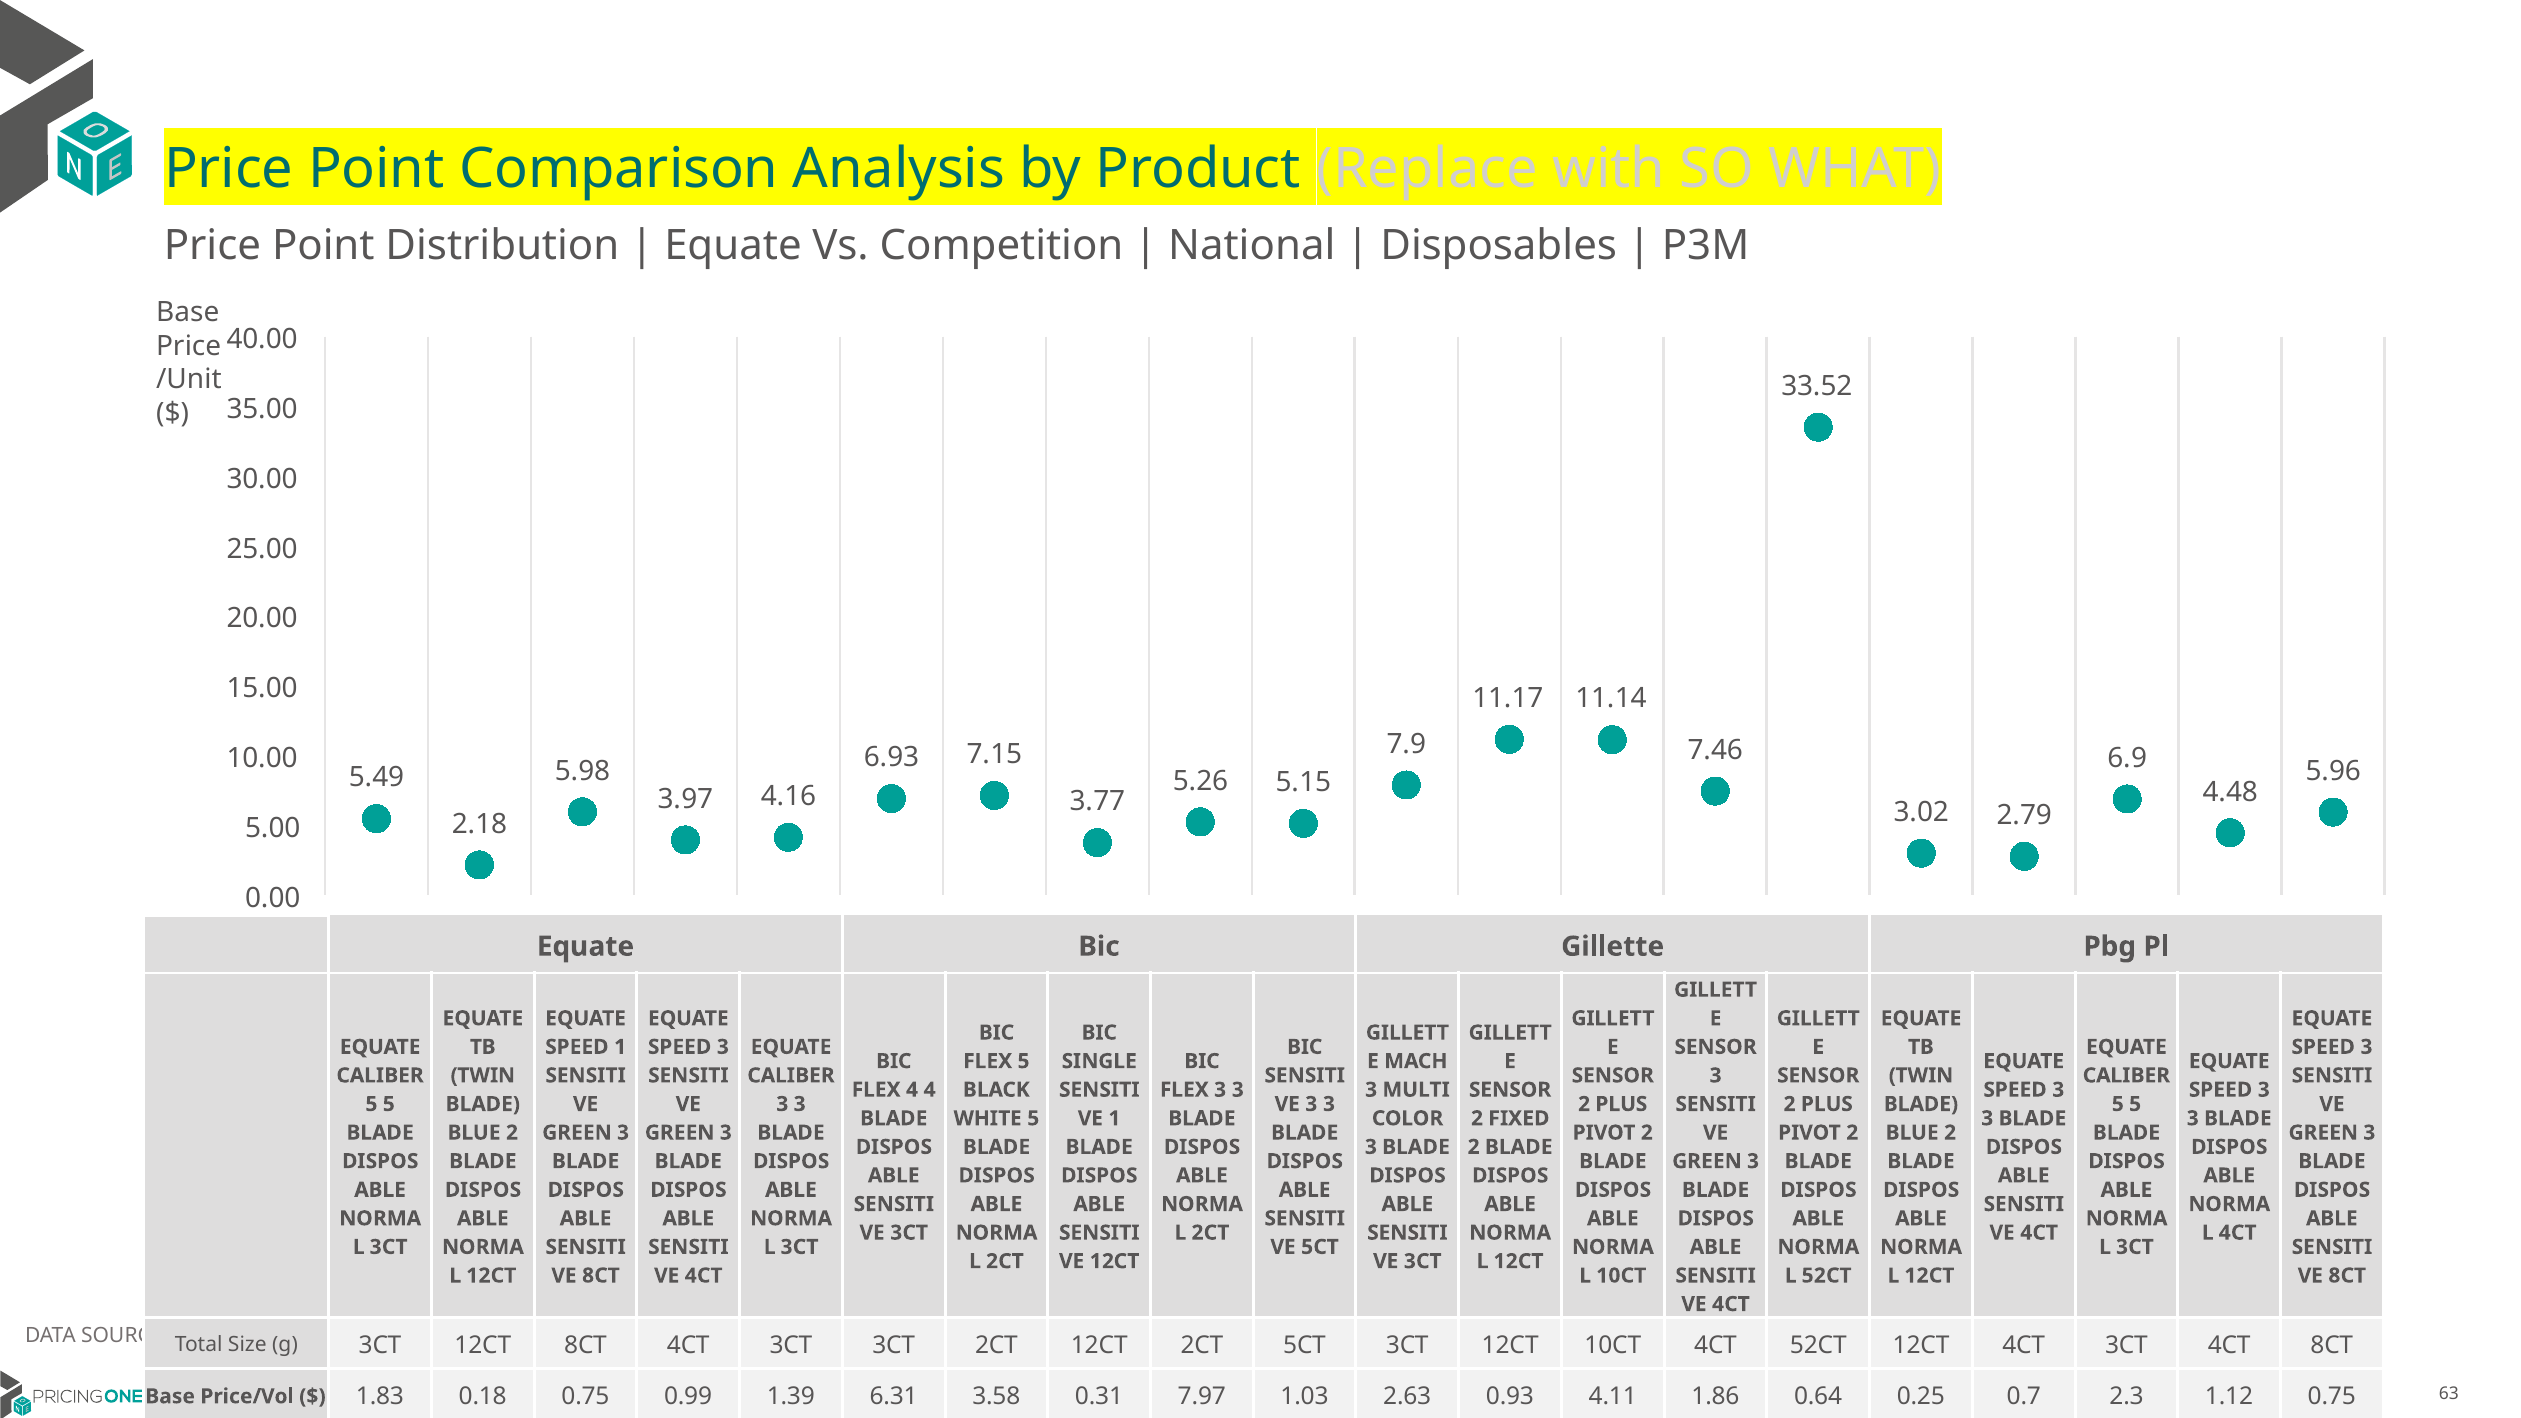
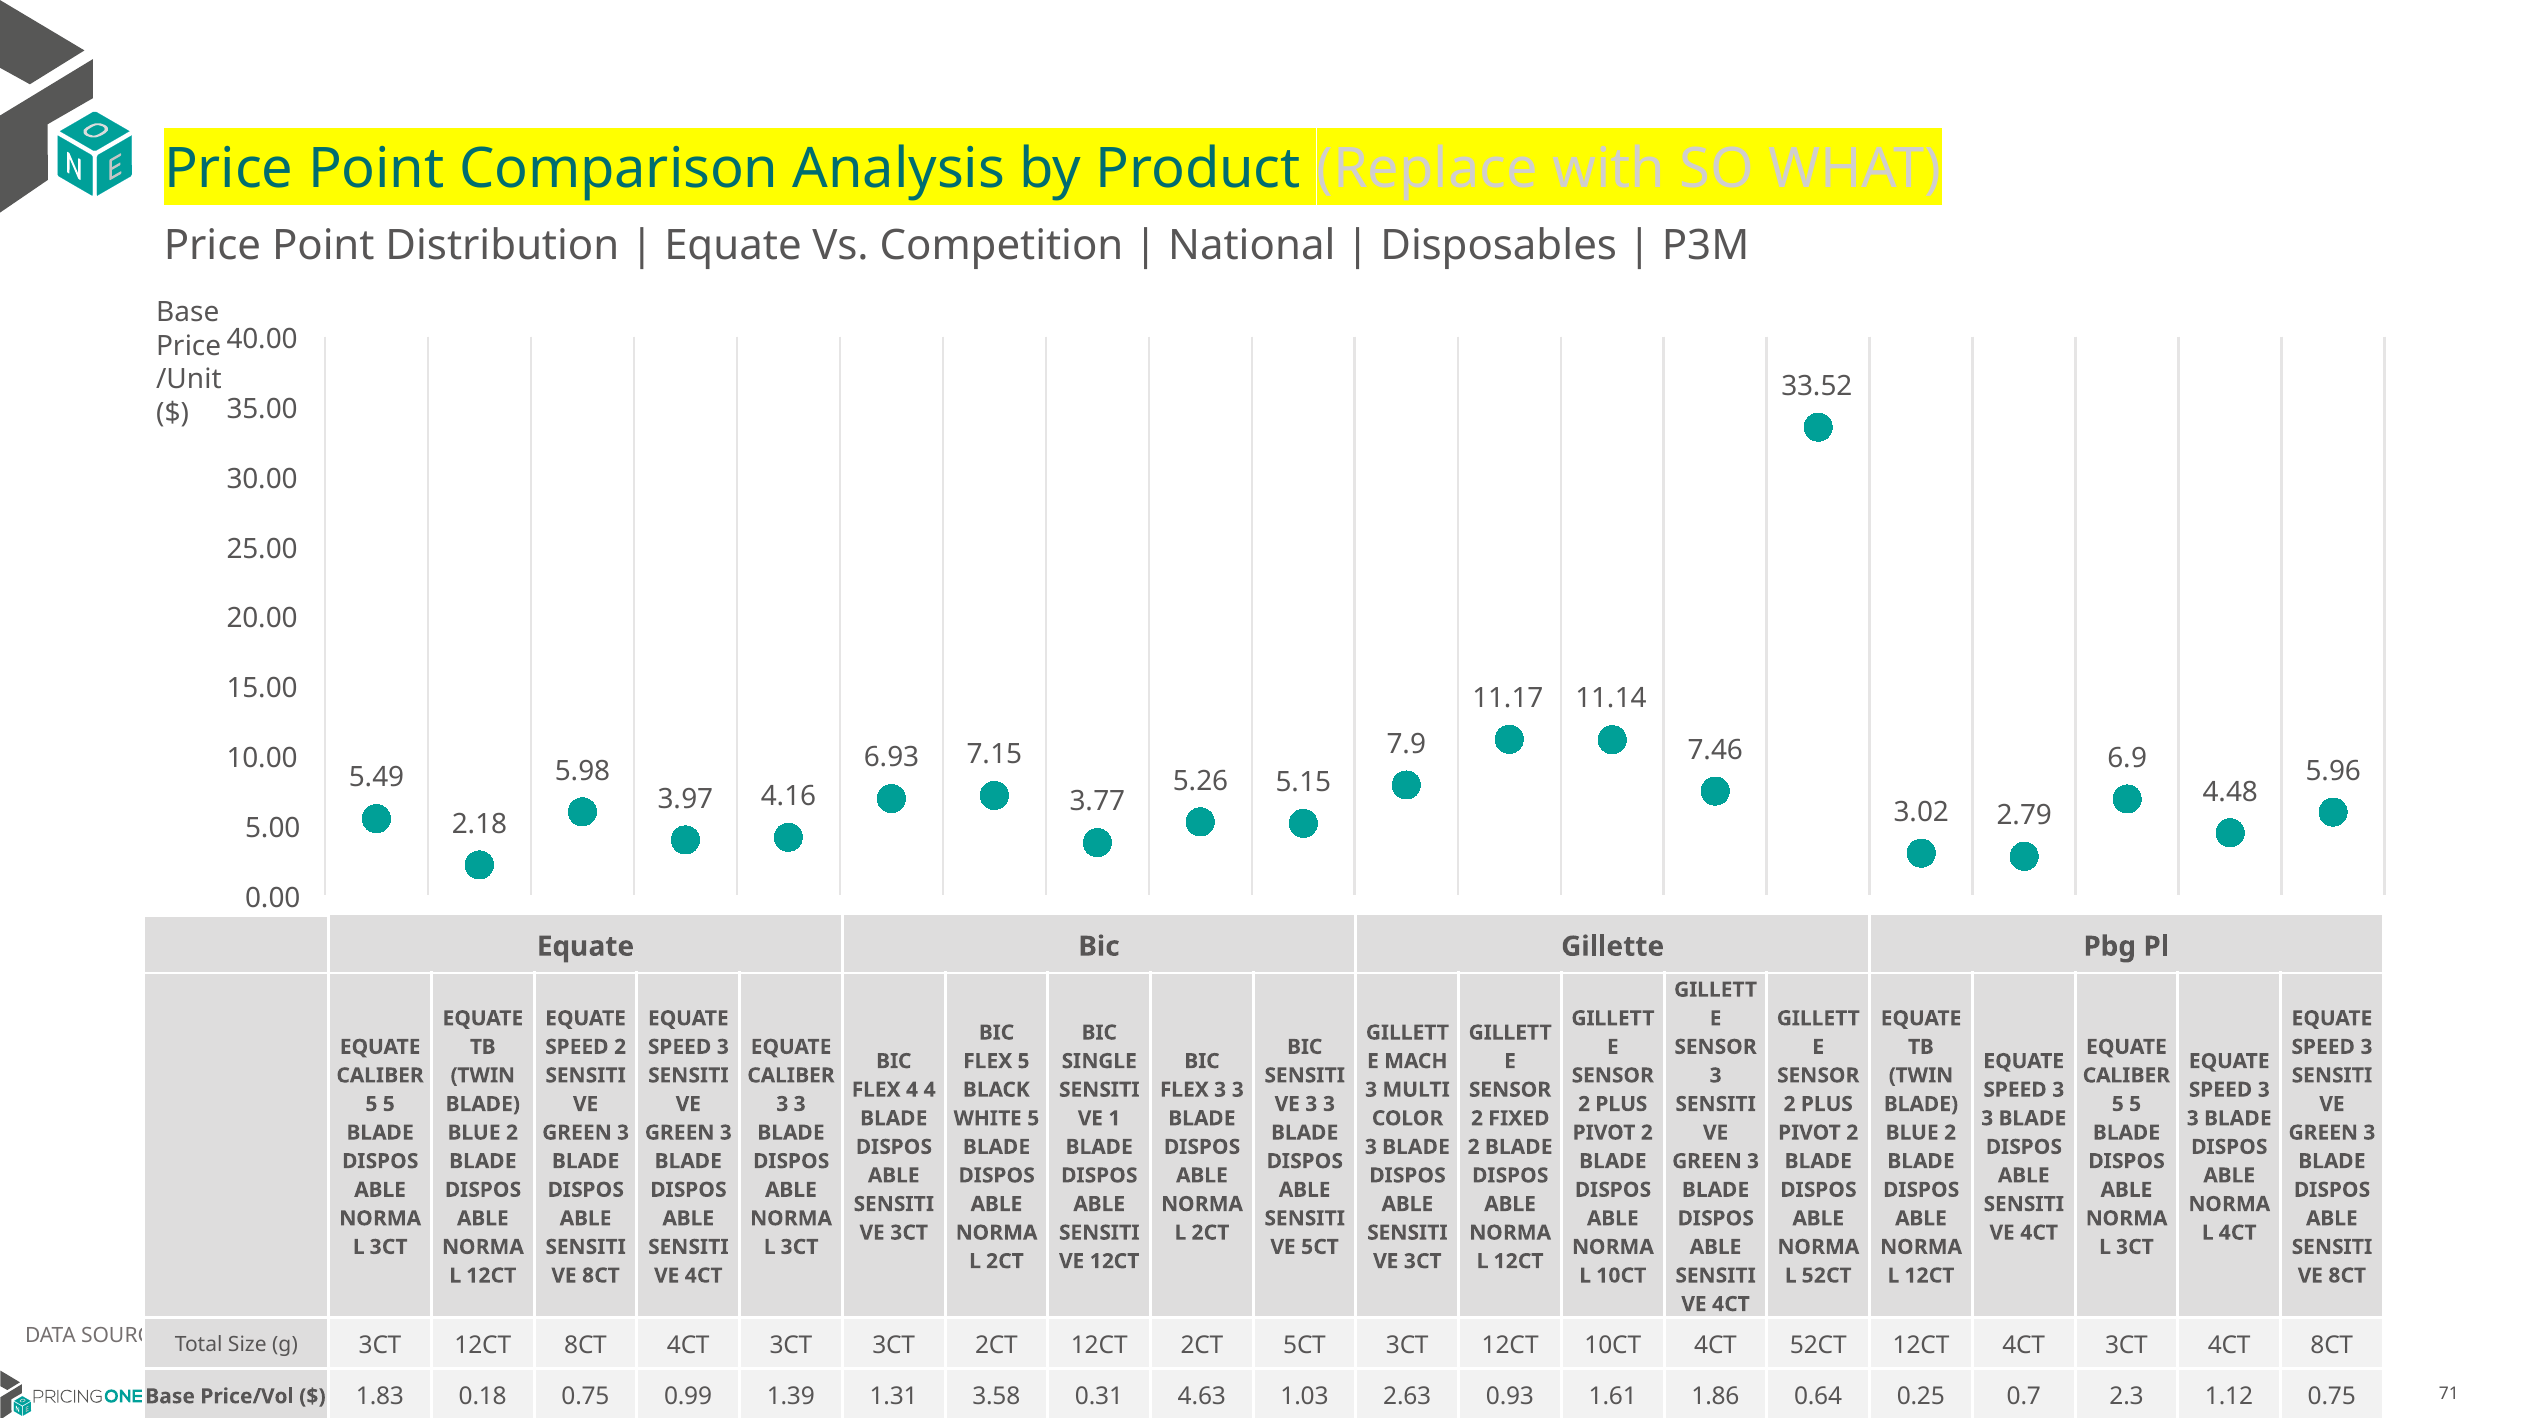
SPEED 1: 1 -> 2 (620, 1047)
63: 63 -> 71 (2449, 1394)
6.31: 6.31 -> 1.31 (894, 1397)
7.97: 7.97 -> 4.63 (1202, 1397)
4.11: 4.11 -> 1.61 (1613, 1397)
